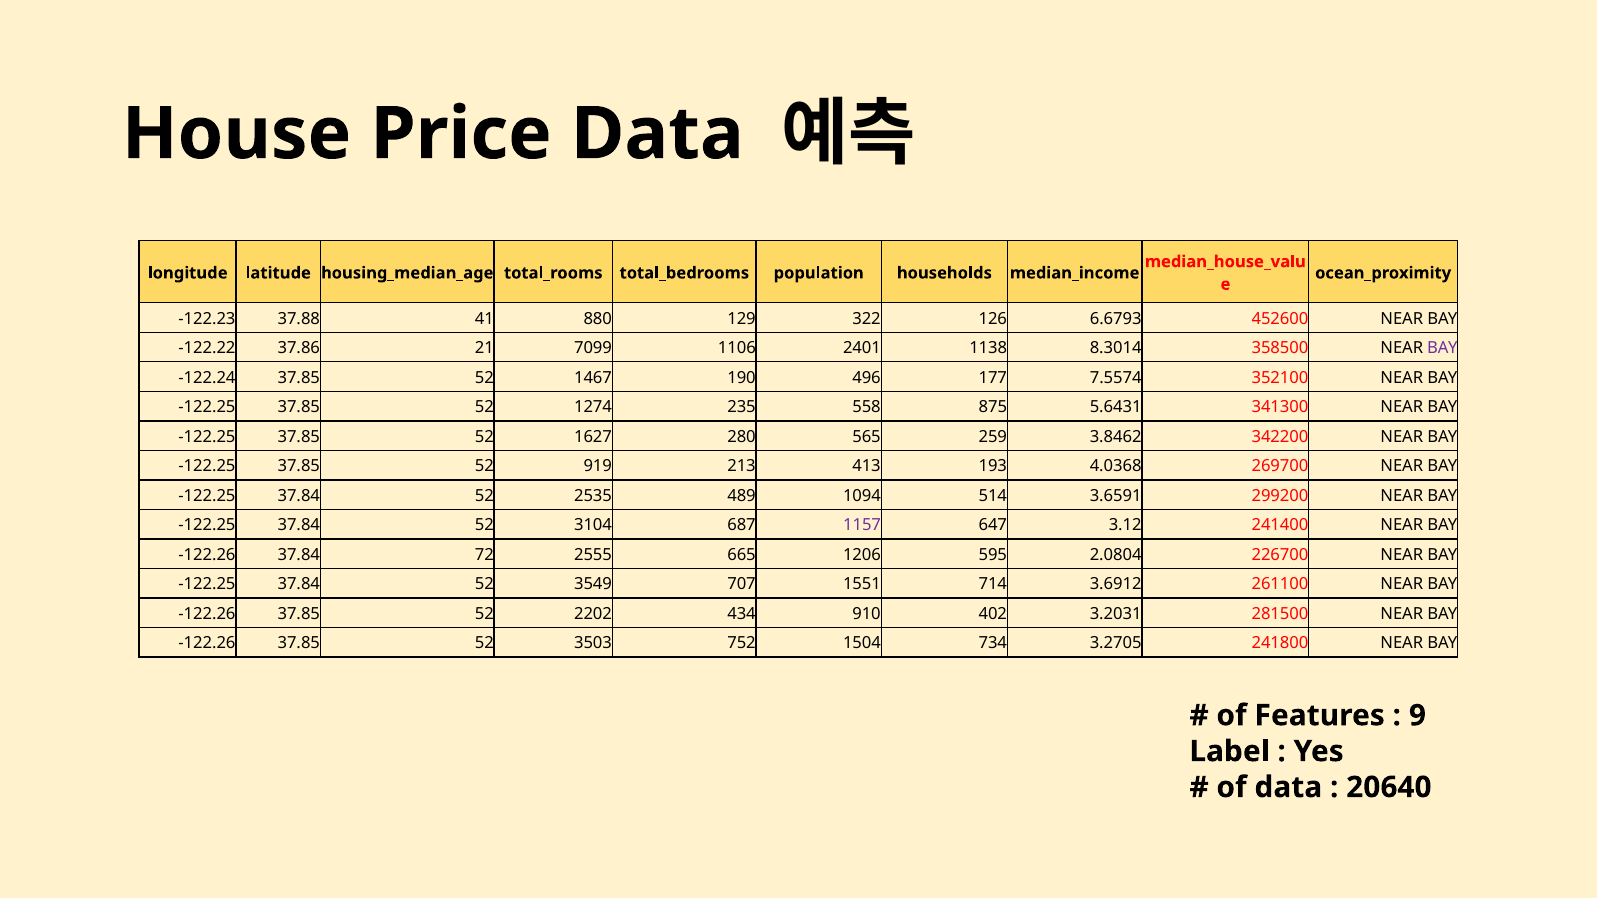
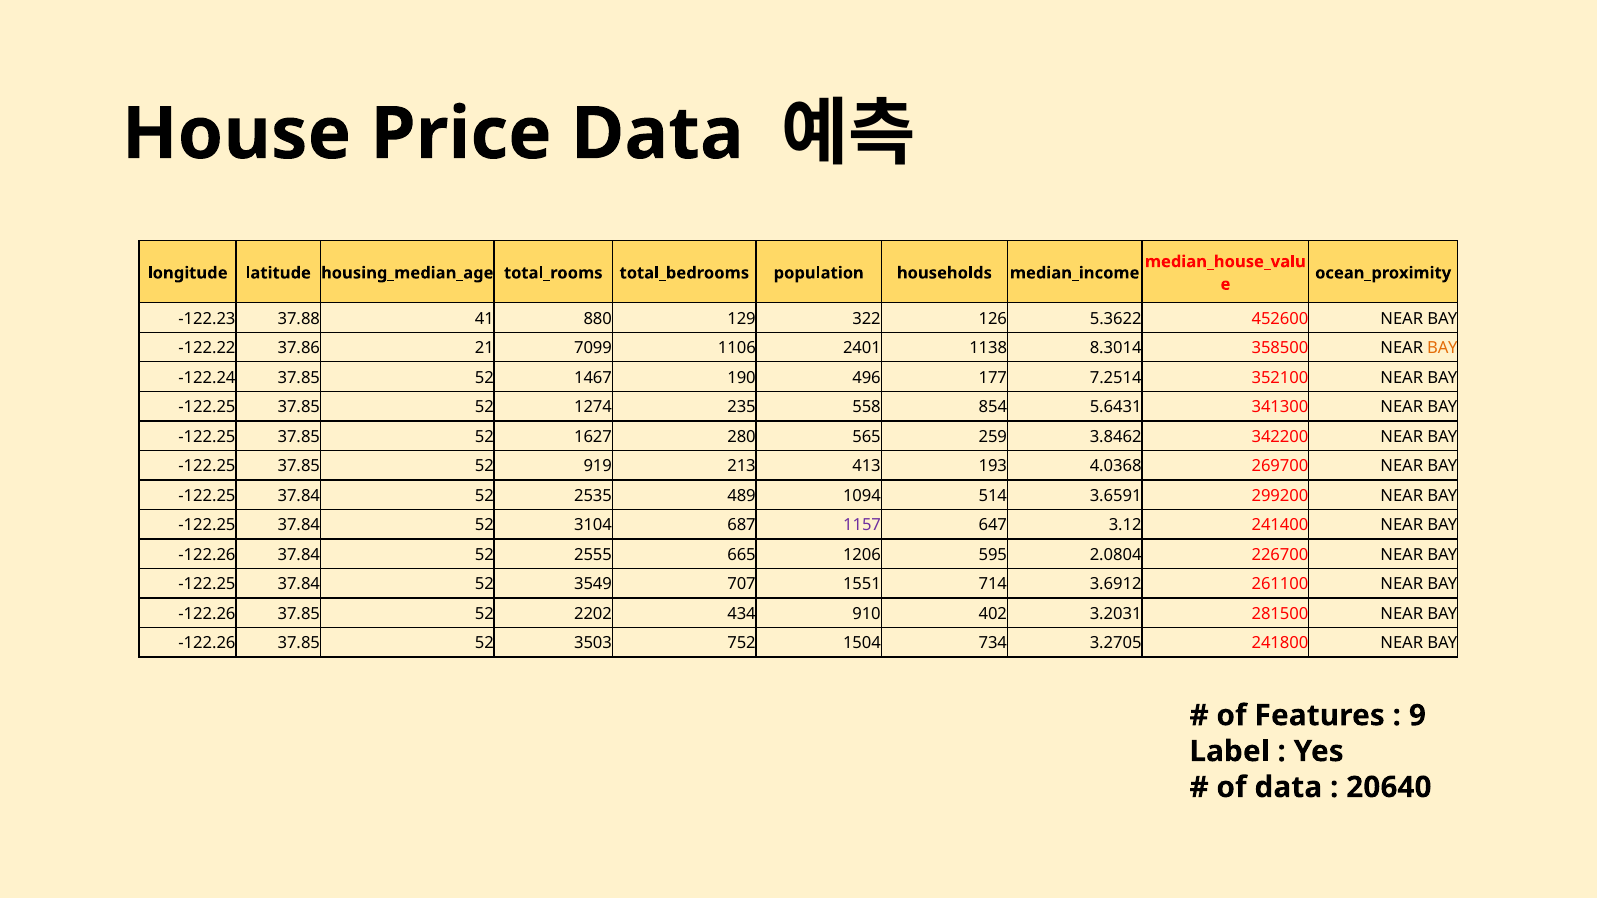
6.6793: 6.6793 -> 5.3622 (1116, 319)
BAY colour: purple -> orange (1442, 348)
7.5574: 7.5574 -> 7.2514 (1116, 378)
875: 875 -> 854 (993, 407)
-122.26 37.84 72: 72 -> 52 (484, 555)
